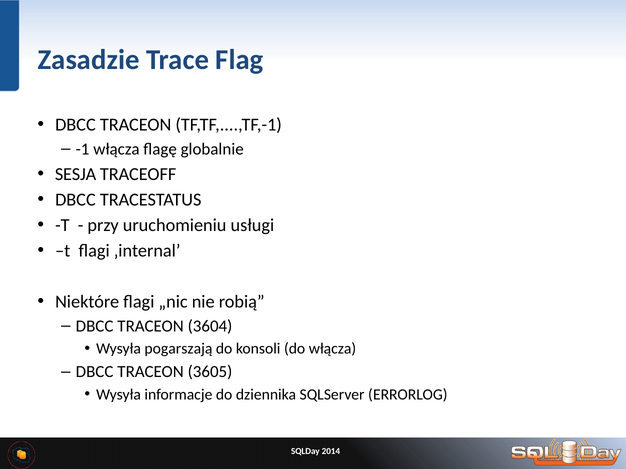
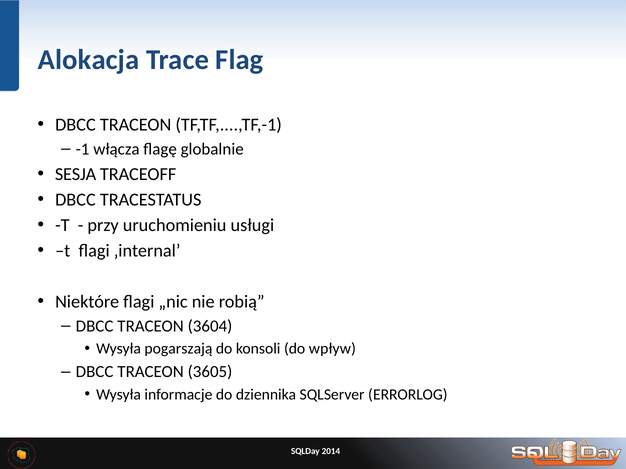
Zasadzie: Zasadzie -> Alokacja (89, 60)
do włącza: włącza -> wpływ (332, 349)
